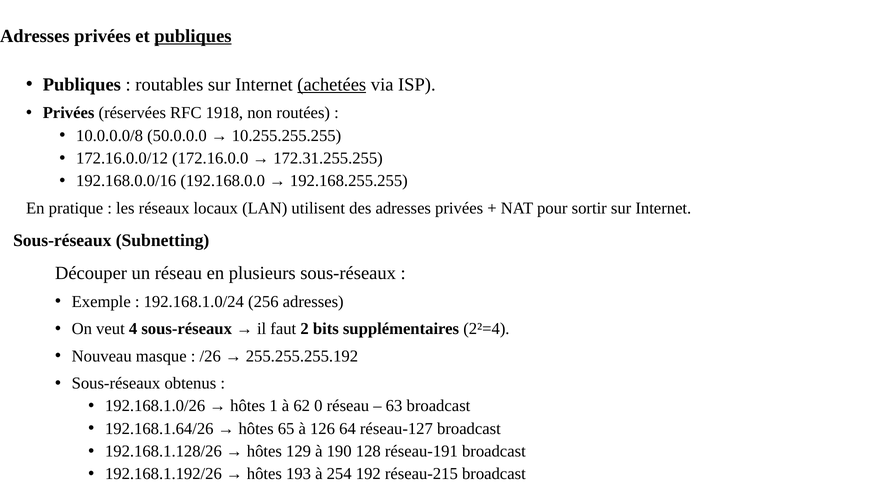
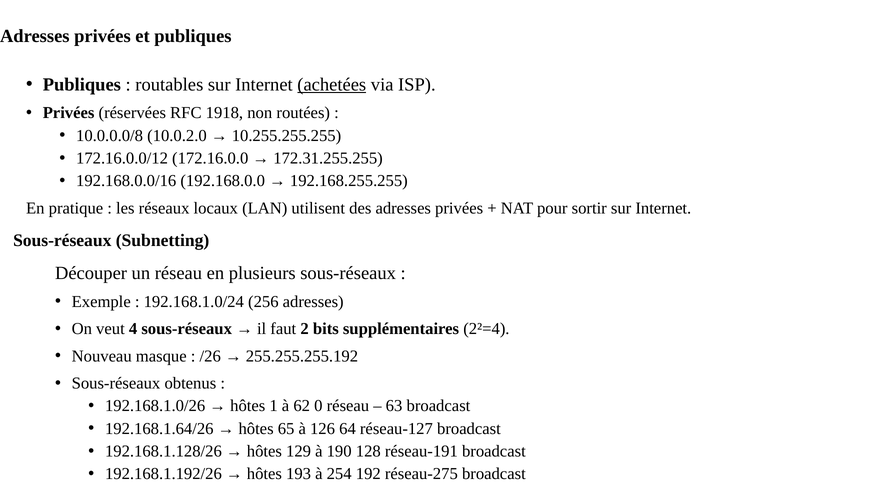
publiques underline: present -> none (193, 36)
50.0.0.0: 50.0.0.0 -> 10.0.2.0 (177, 135)
réseau-215: réseau-215 -> réseau-275 (421, 473)
